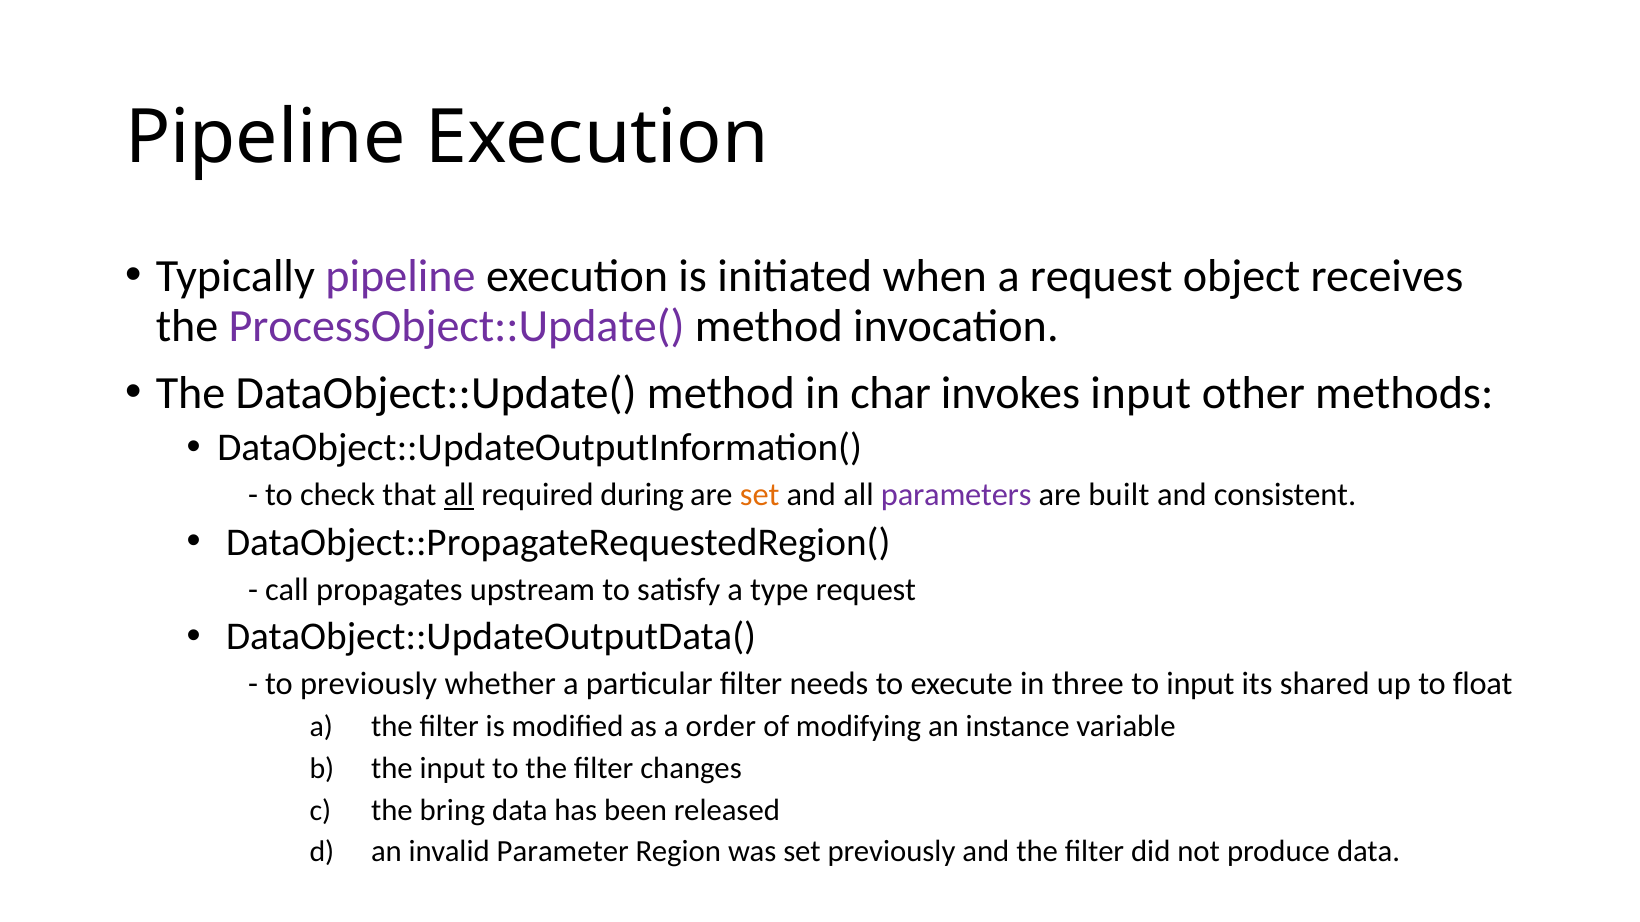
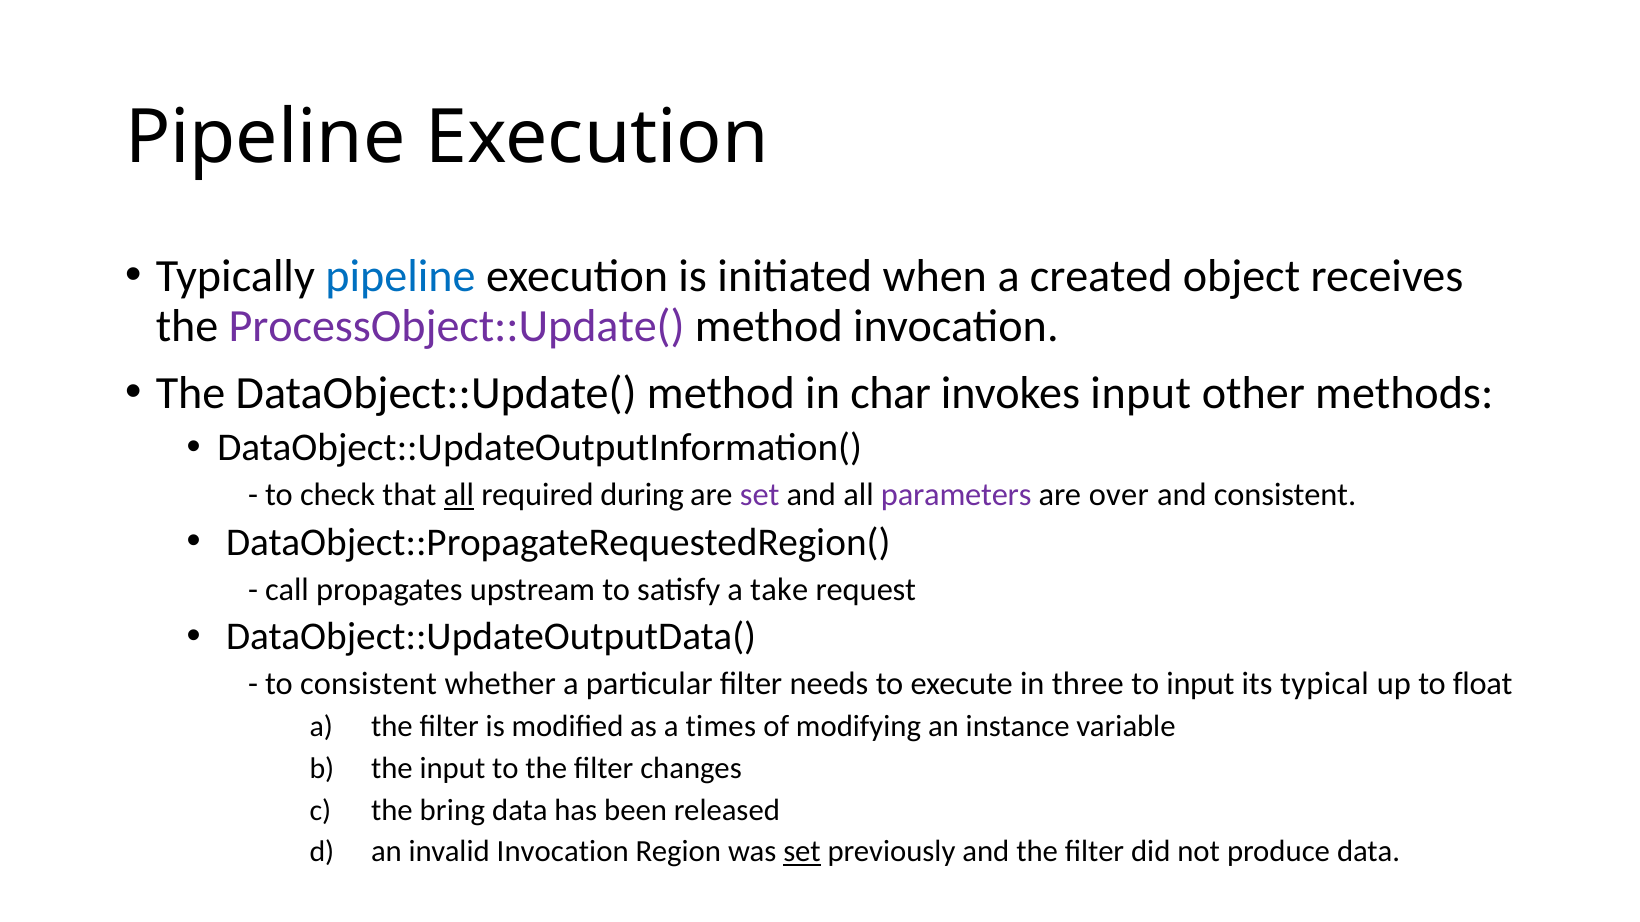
pipeline colour: purple -> blue (401, 276)
a request: request -> created (1101, 276)
set colour: orange -> purple (760, 495)
built: built -> over (1119, 495)
type: type -> take (779, 590)
to previously: previously -> consistent (369, 684)
shared: shared -> typical (1325, 684)
order: order -> times (721, 727)
invalid Parameter: Parameter -> Invocation (563, 852)
set underline: none -> present (802, 852)
